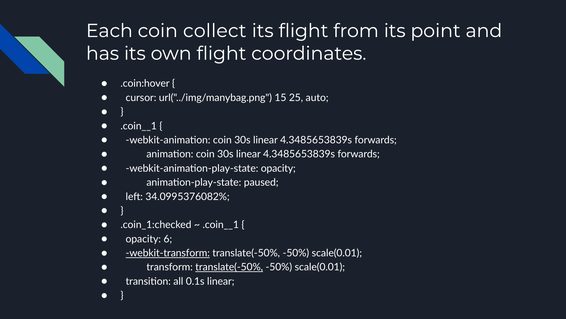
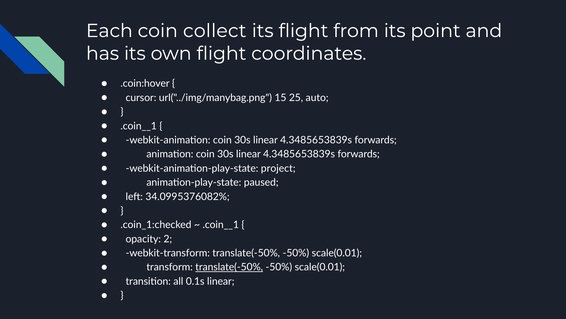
webkit-animation-play-state opacity: opacity -> project (278, 168)
6: 6 -> 2 (168, 239)
webkit-transform underline: present -> none (168, 253)
